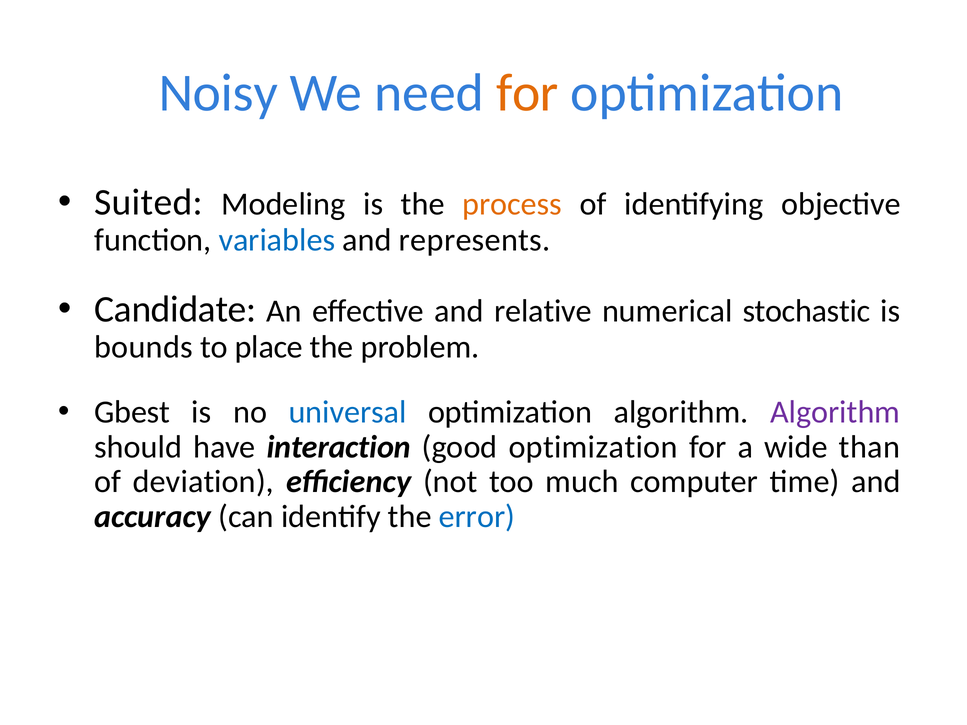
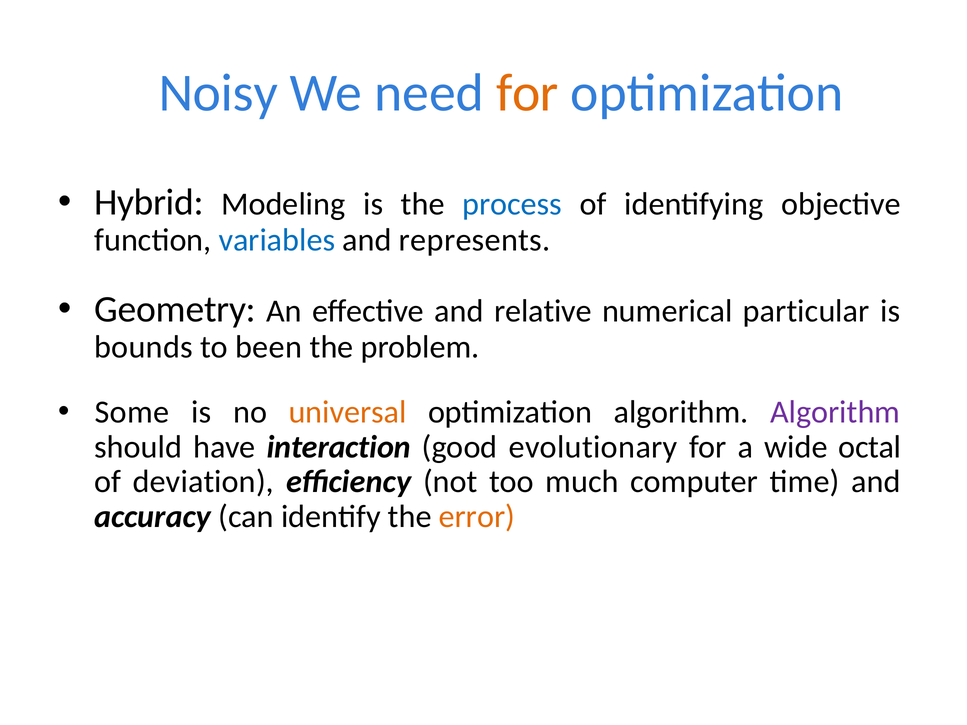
Suited: Suited -> Hybrid (149, 202)
process colour: orange -> blue (512, 204)
Candidate: Candidate -> Geometry (175, 309)
stochastic: stochastic -> particular (806, 311)
place: place -> been (269, 347)
Gbest: Gbest -> Some (132, 412)
universal colour: blue -> orange (348, 412)
good optimization: optimization -> evolutionary (593, 447)
than: than -> octal (870, 447)
error colour: blue -> orange (477, 517)
